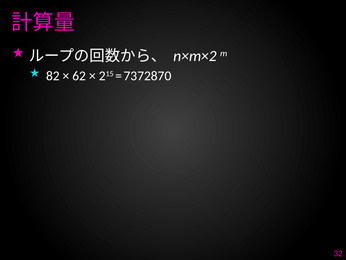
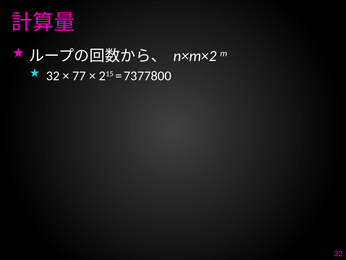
82: 82 -> 32 (53, 76)
62: 62 -> 77 (79, 76)
7372870: 7372870 -> 7377800 (148, 76)
